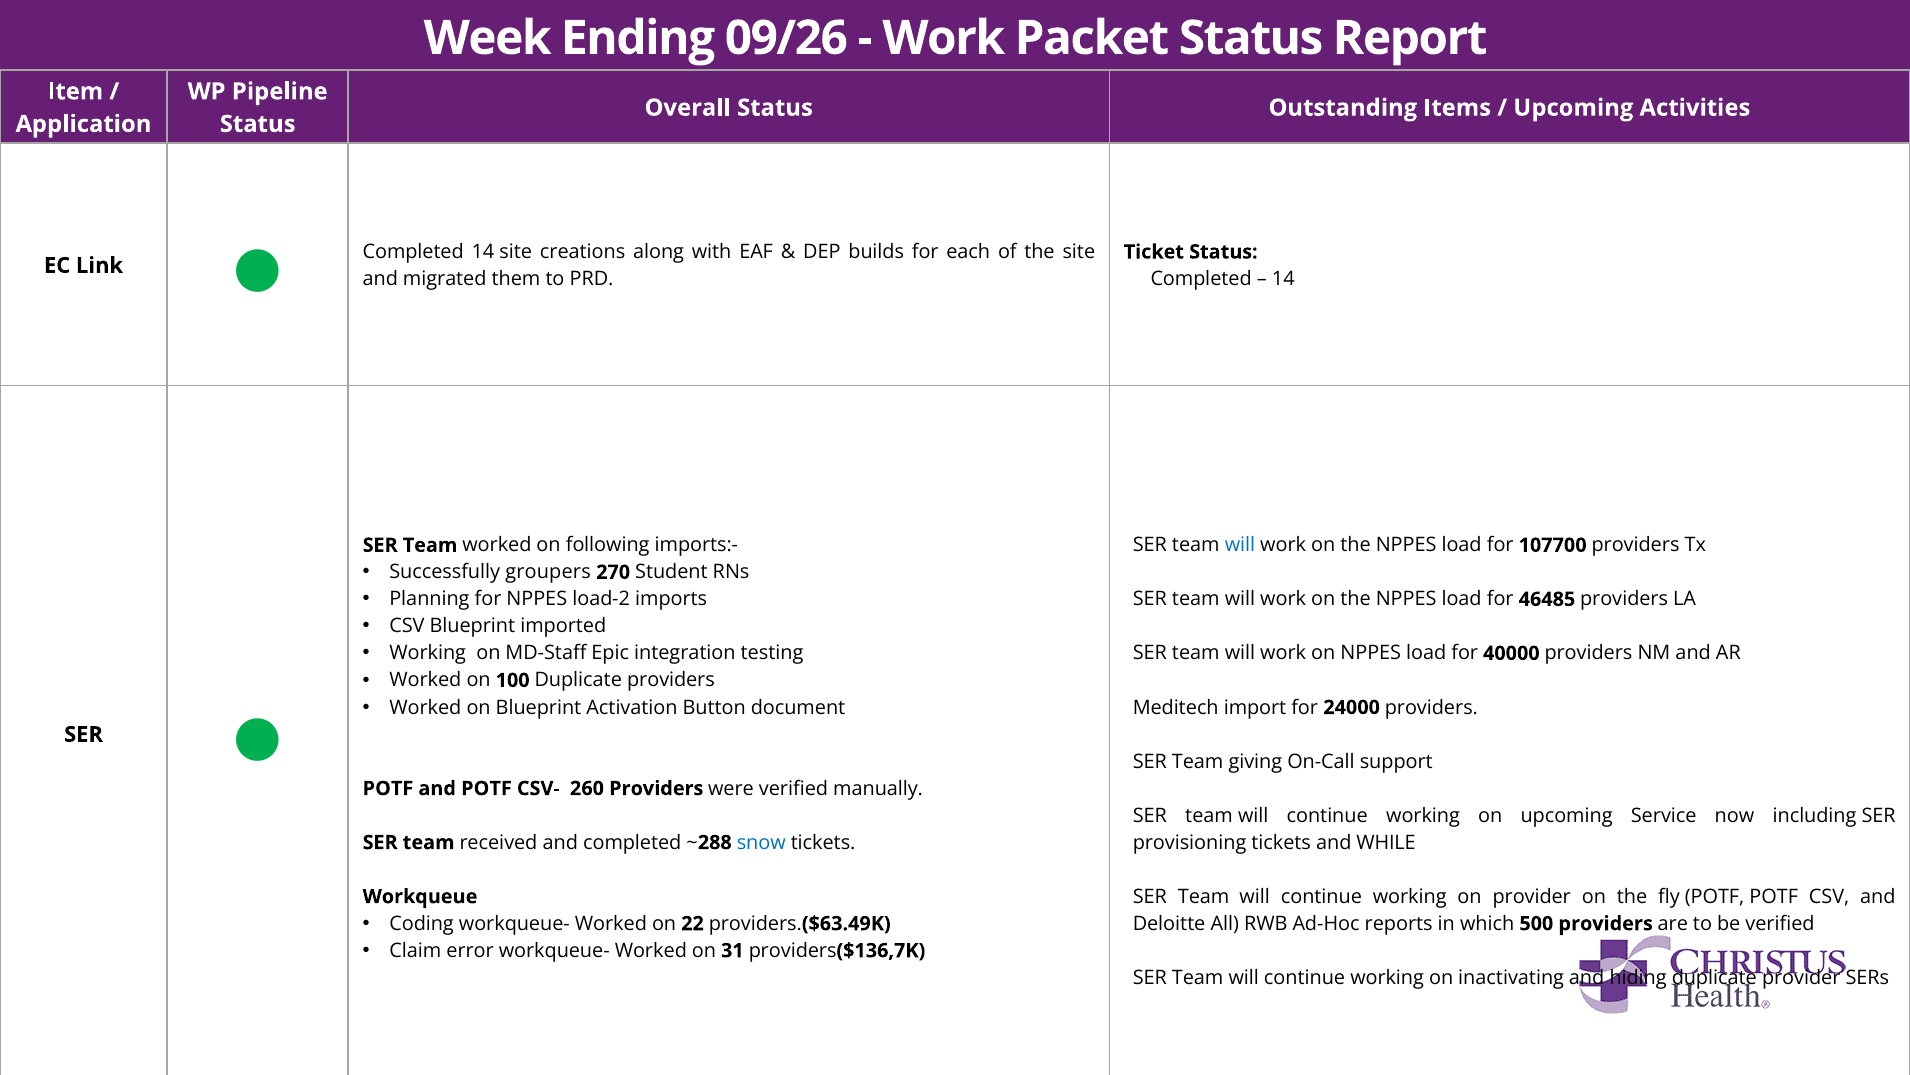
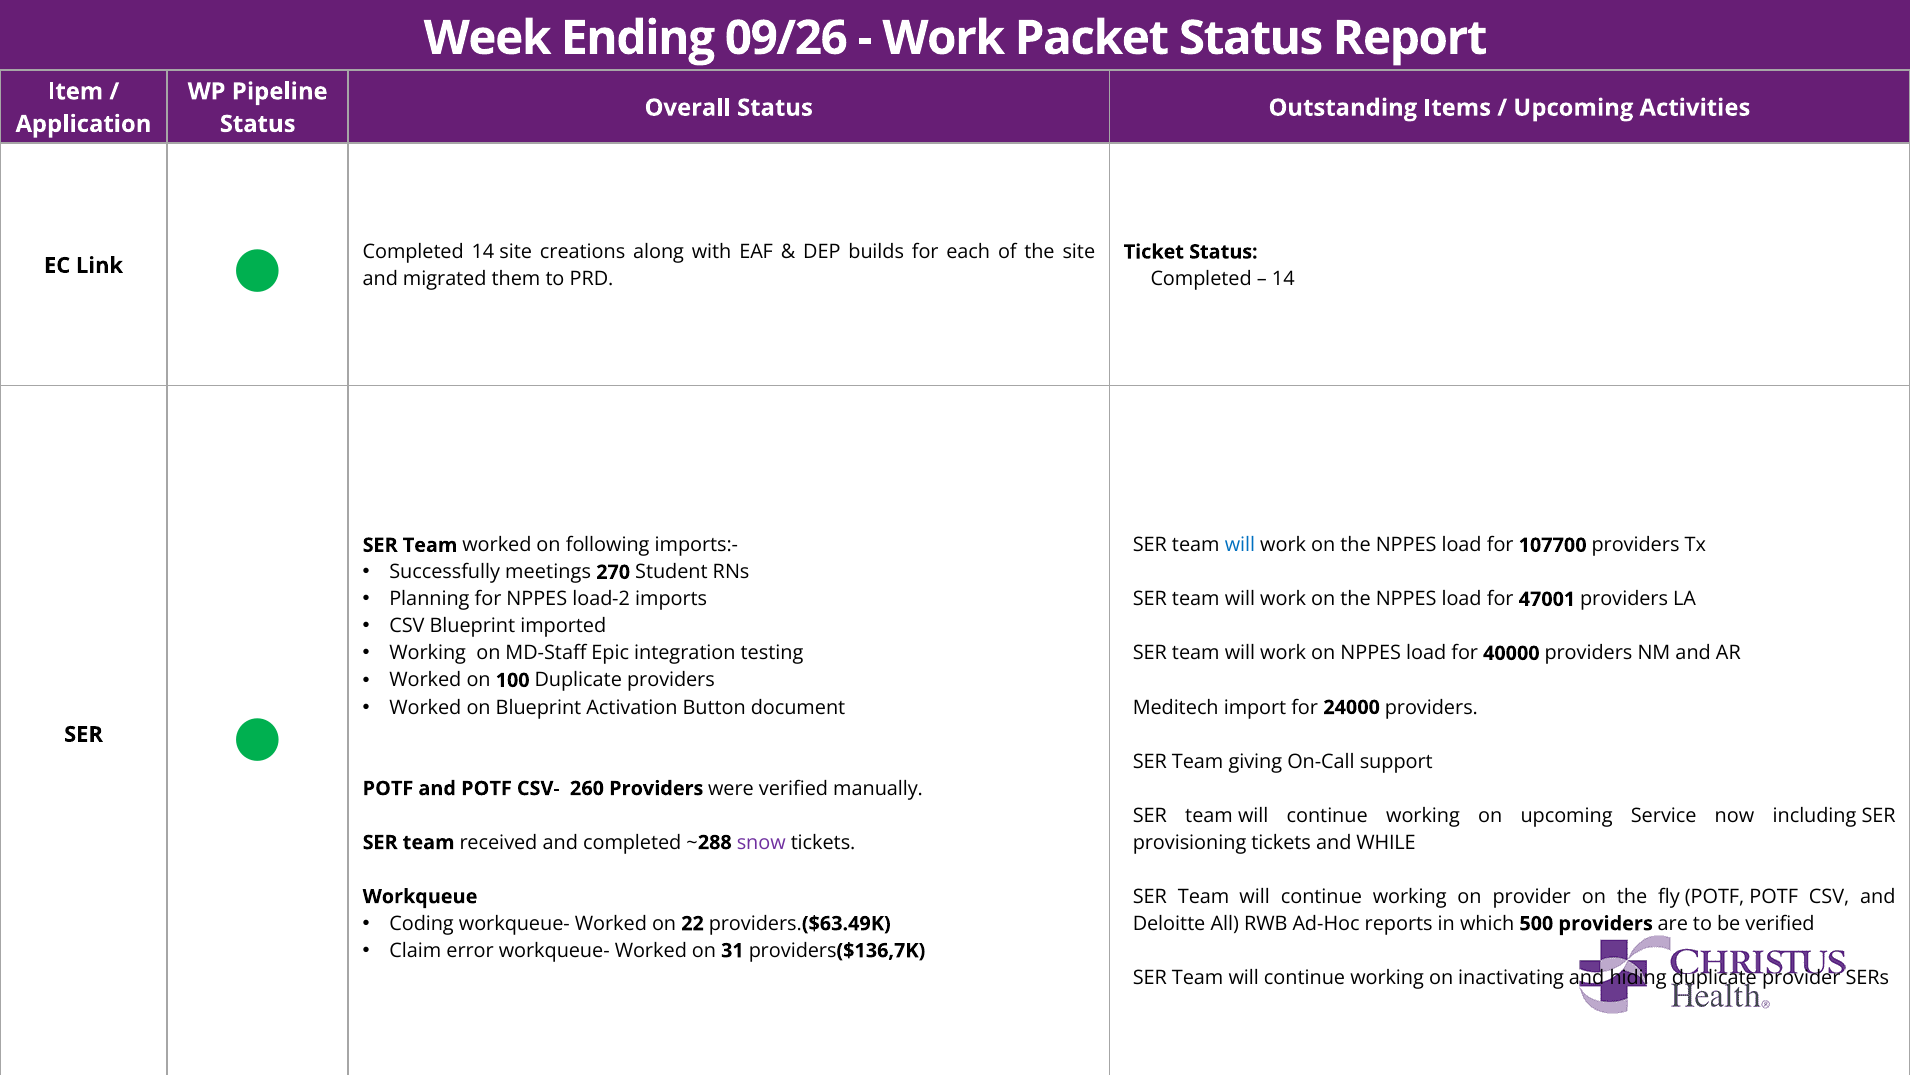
groupers: groupers -> meetings (548, 572)
46485: 46485 -> 47001 (1547, 599)
snow colour: blue -> purple (761, 842)
